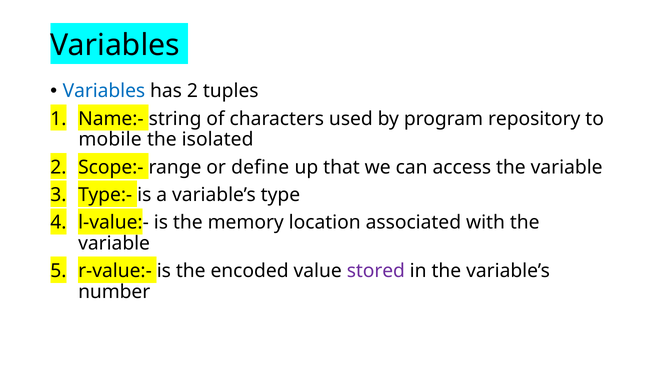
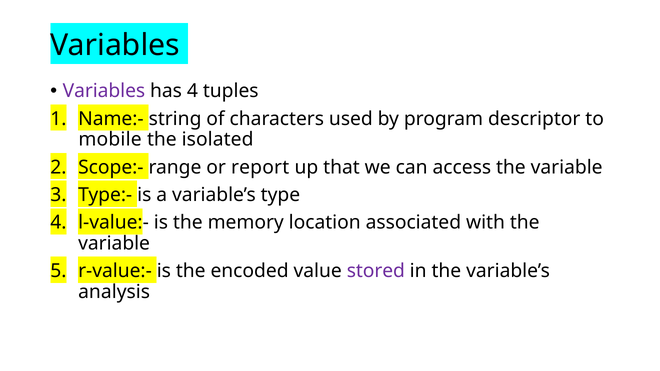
Variables colour: blue -> purple (104, 91)
has 2: 2 -> 4 (192, 91)
repository: repository -> descriptor (534, 119)
define: define -> report (260, 167)
number: number -> analysis (114, 292)
